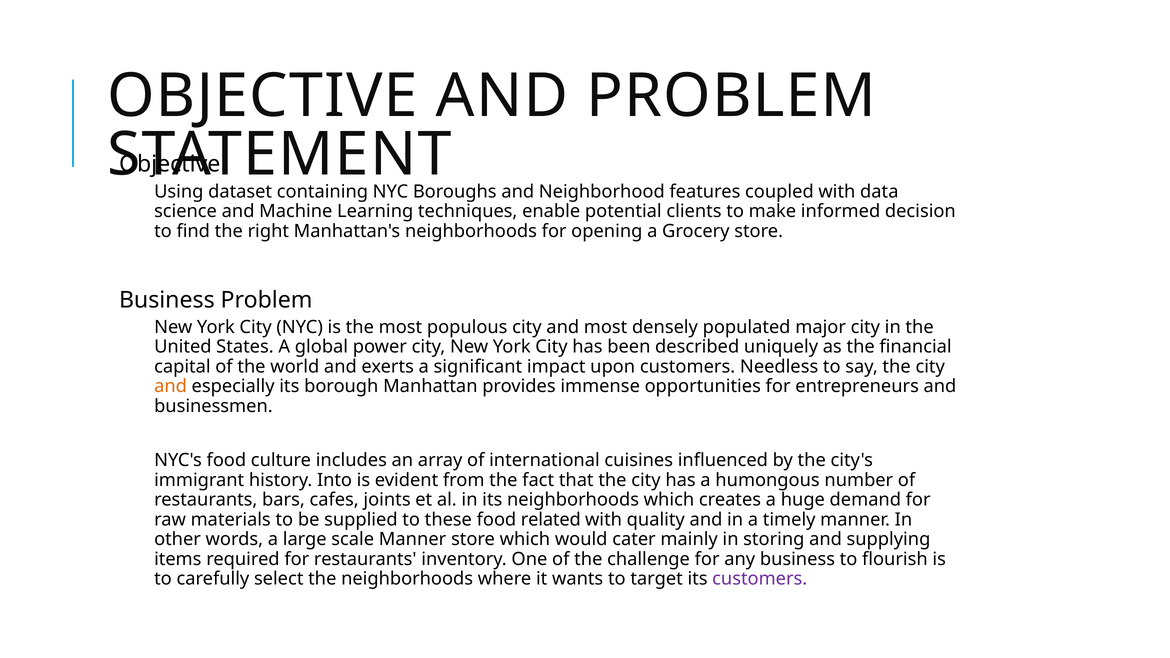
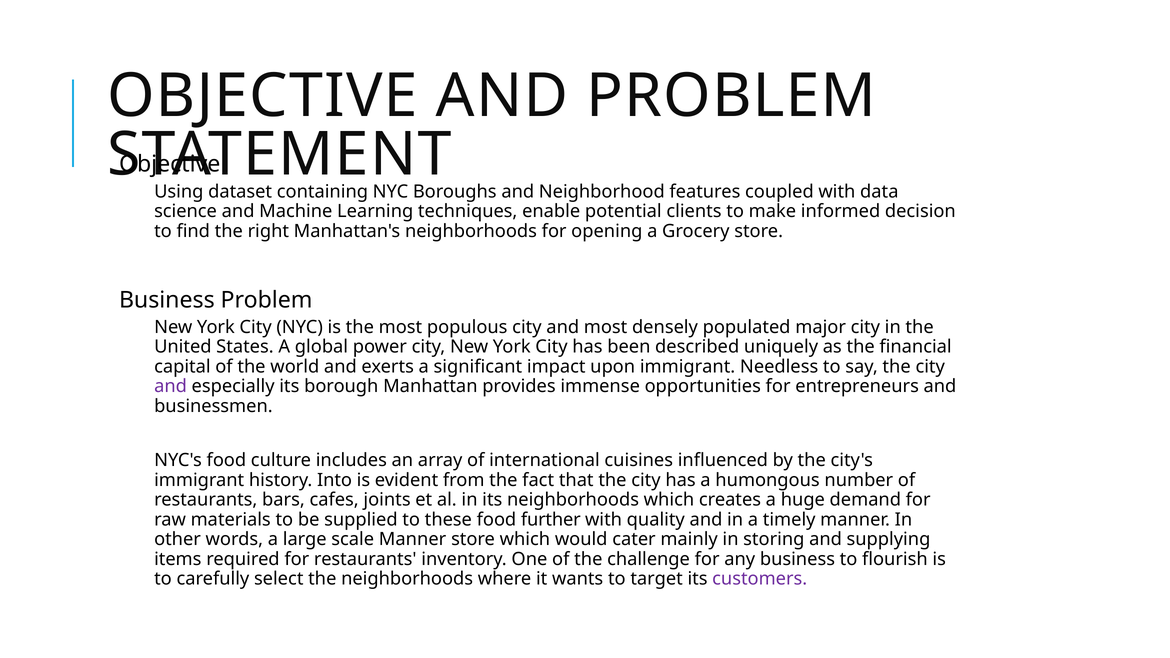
upon customers: customers -> immigrant (688, 367)
and colour: orange -> purple (171, 387)
related: related -> further (551, 520)
